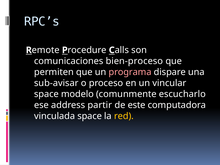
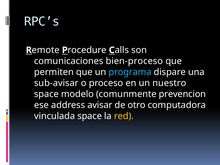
programa colour: pink -> light blue (130, 72)
vincular: vincular -> nuestro (169, 83)
escucharlo: escucharlo -> prevencion (182, 94)
partir: partir -> avisar (100, 105)
este: este -> otro (137, 105)
